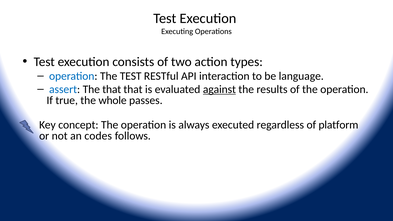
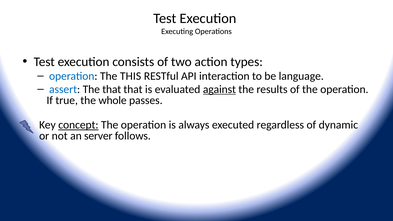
The TEST: TEST -> THIS (131, 76)
concept underline: none -> present (78, 125)
platform: platform -> dynamic (338, 125)
codes: codes -> server (98, 136)
